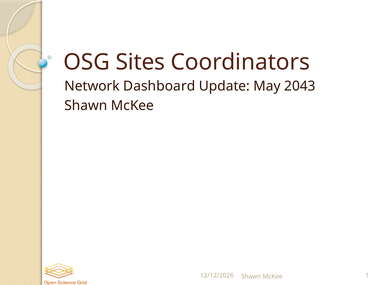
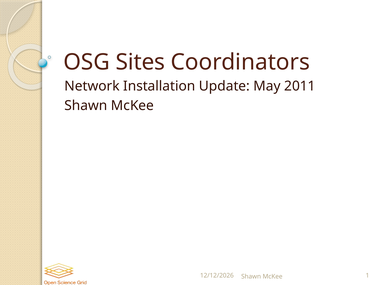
Dashboard: Dashboard -> Installation (159, 86)
2043: 2043 -> 2011 (300, 86)
